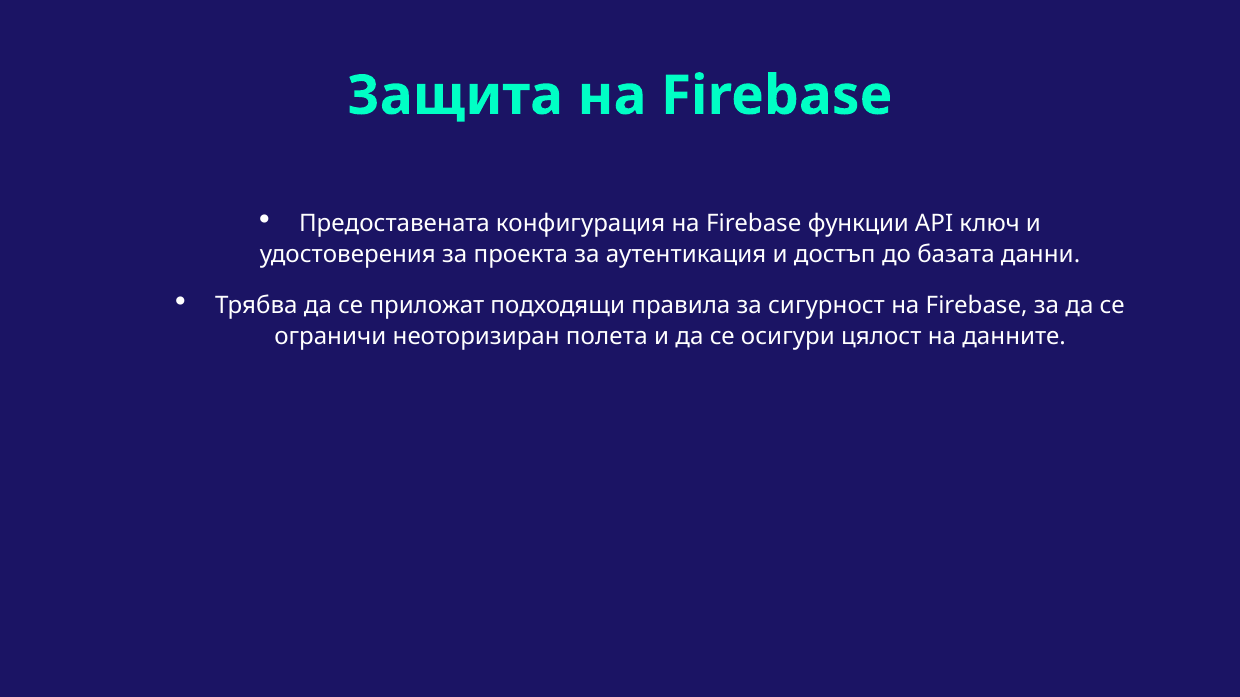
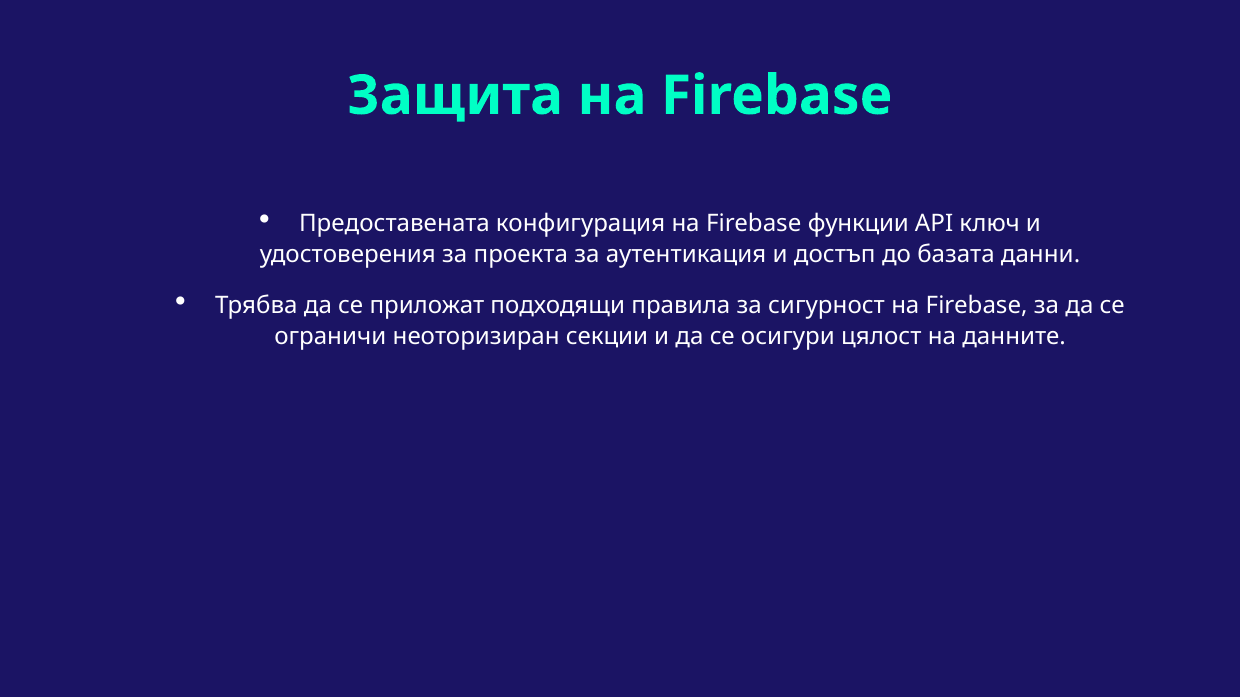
полета: полета -> секции (607, 337)
